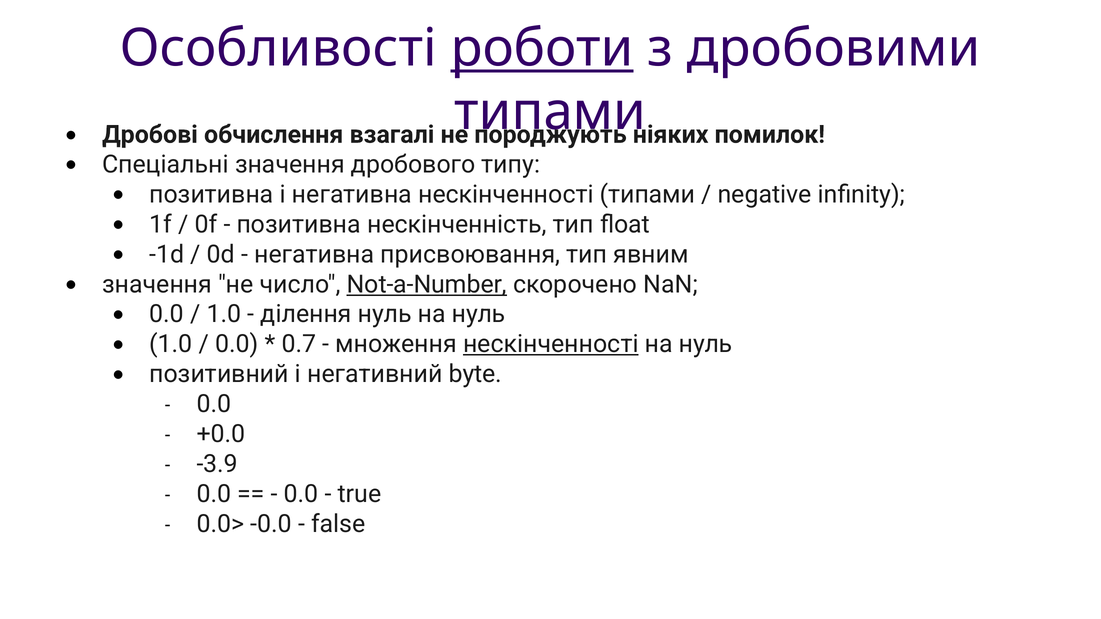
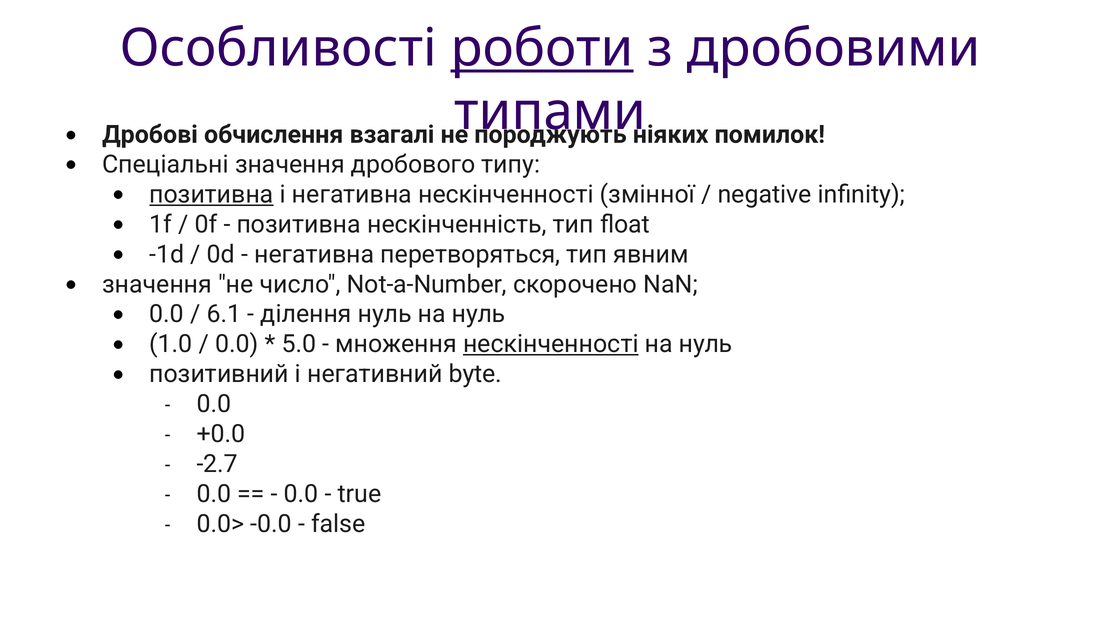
позитивна underline: none -> present (211, 195)
нескінченності типами: типами -> змінної (647, 195)
присвоювання: присвоювання -> перетворяться (470, 254)
Not-a-Number underline: present -> none (427, 284)
1.0: 1.0 -> 6.1 (224, 314)
0.7: 0.7 -> 5.0 (299, 344)
-3.9: -3.9 -> -2.7 (217, 464)
